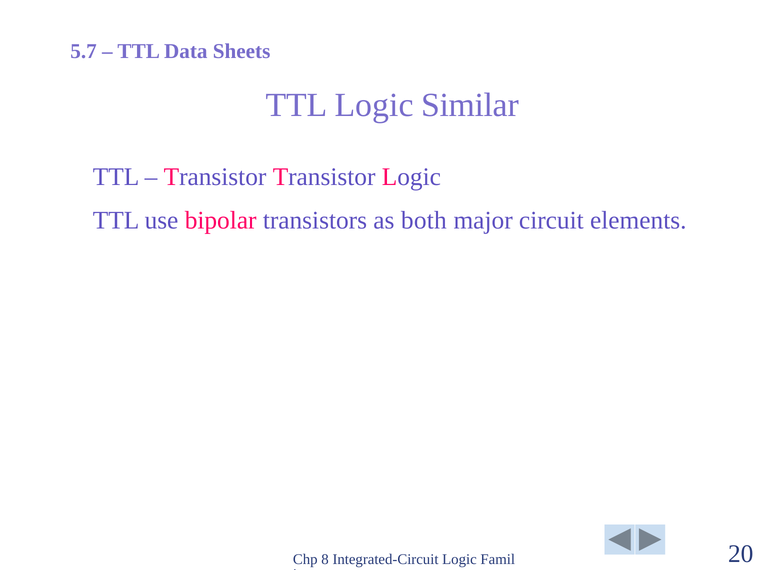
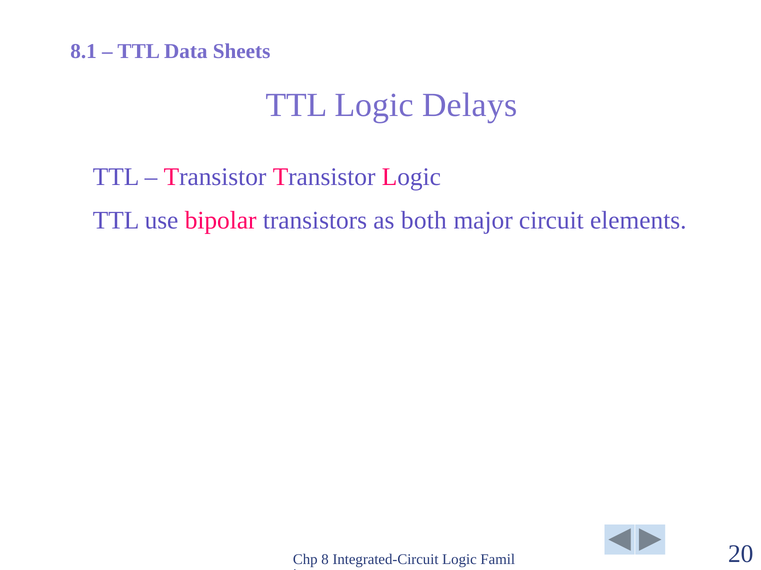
5.7: 5.7 -> 8.1 (84, 52)
Similar: Similar -> Delays (470, 105)
